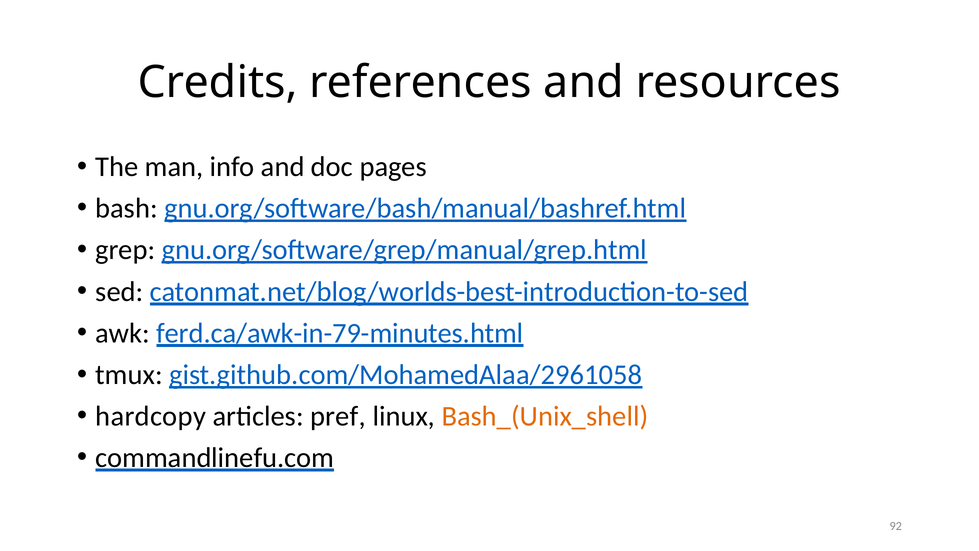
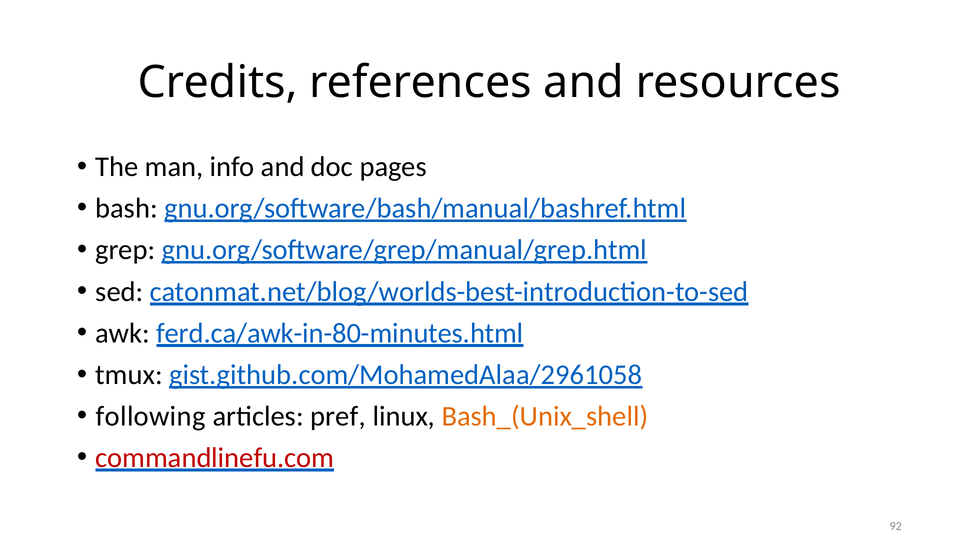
ferd.ca/awk-in-79-minutes.html: ferd.ca/awk-in-79-minutes.html -> ferd.ca/awk-in-80-minutes.html (340, 333)
hardcopy: hardcopy -> following (151, 416)
commandlinefu.com colour: black -> red (215, 457)
